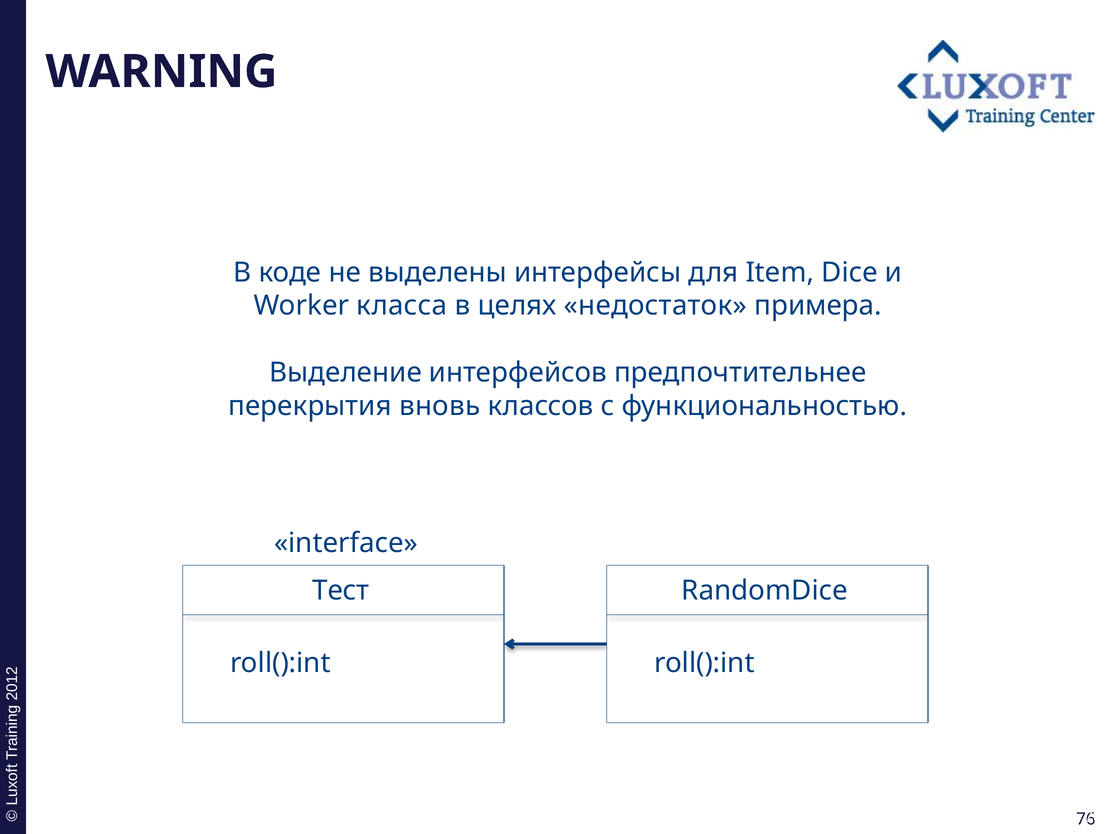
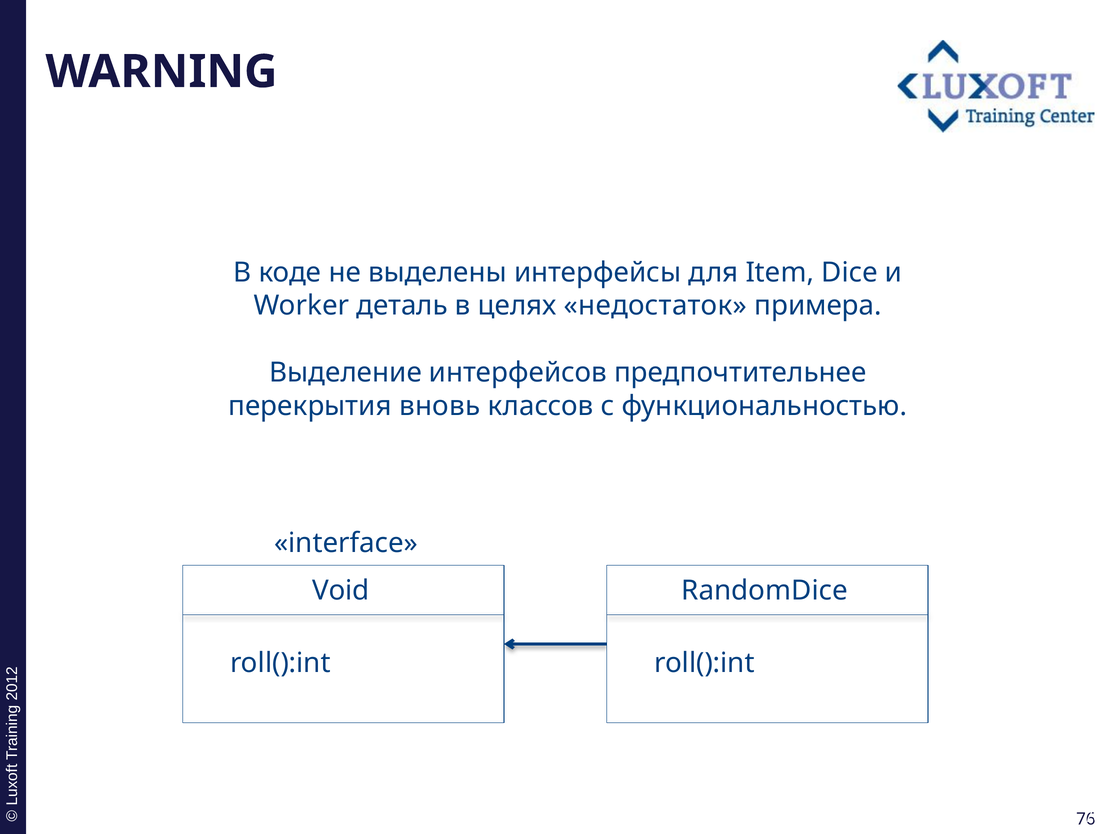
класса: класса -> деталь (402, 306)
Тест: Тест -> Void (341, 590)
